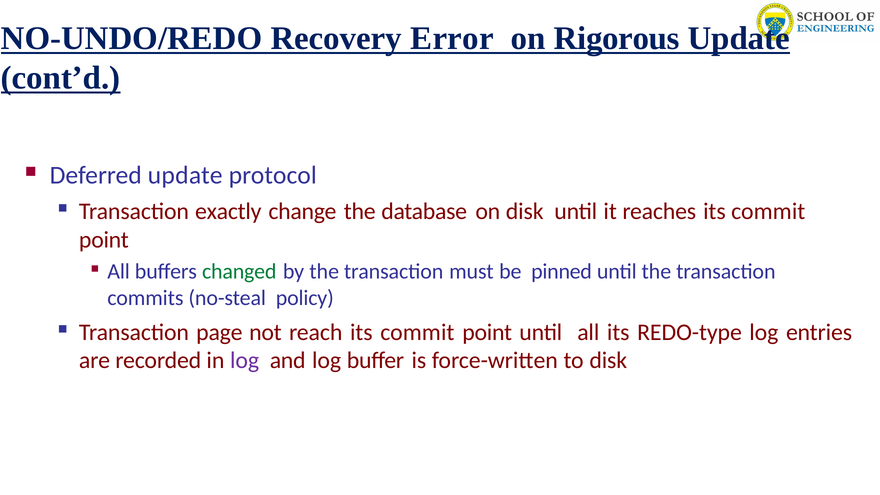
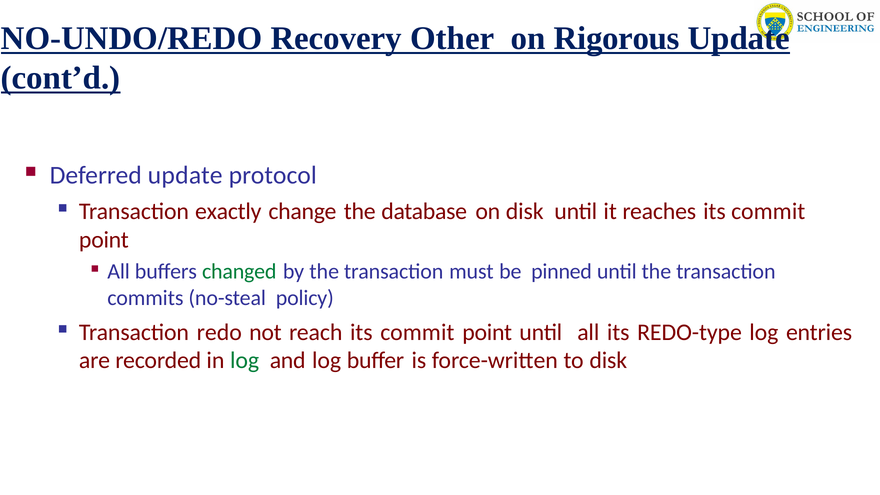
Error: Error -> Other (452, 39)
page: page -> redo (219, 332)
log colour: purple -> green (245, 361)
